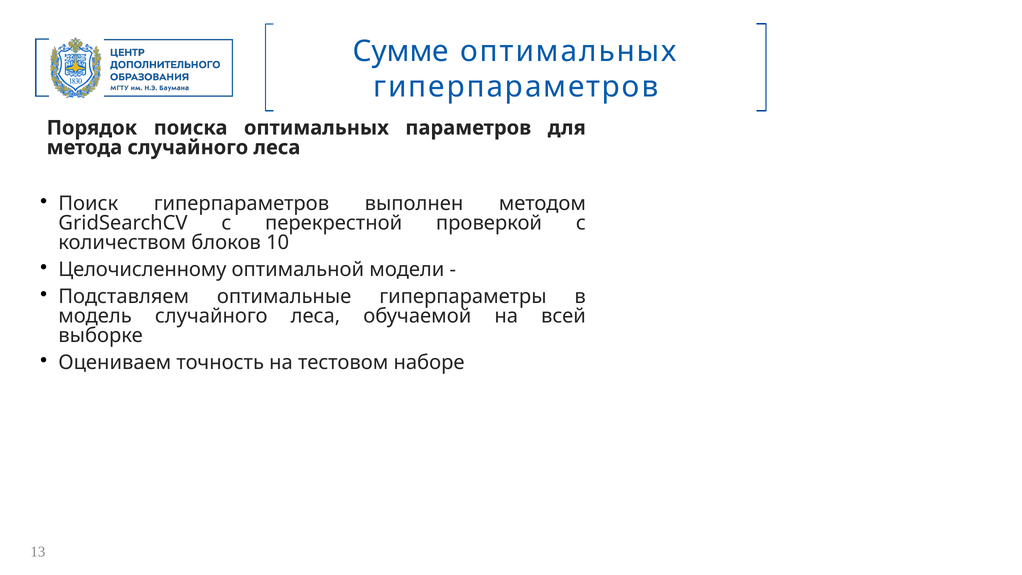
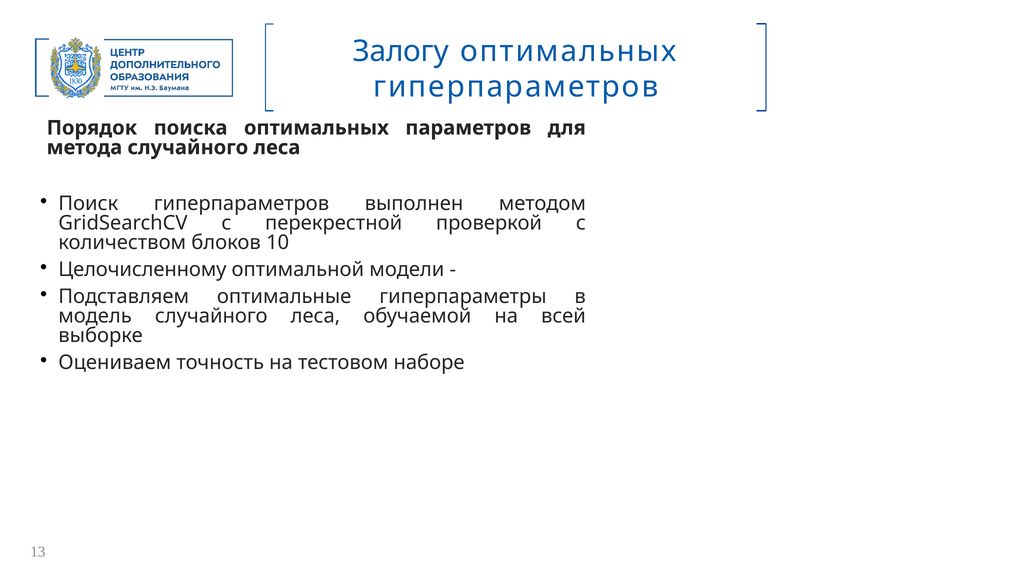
Сумме: Сумме -> Залогу (401, 51)
